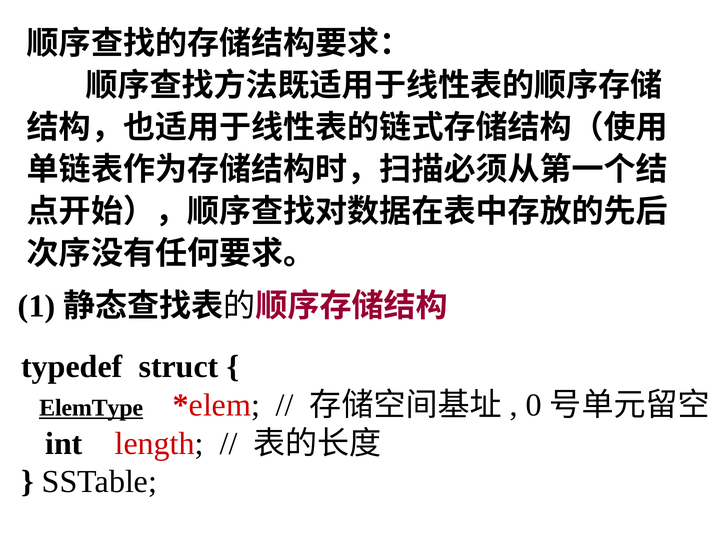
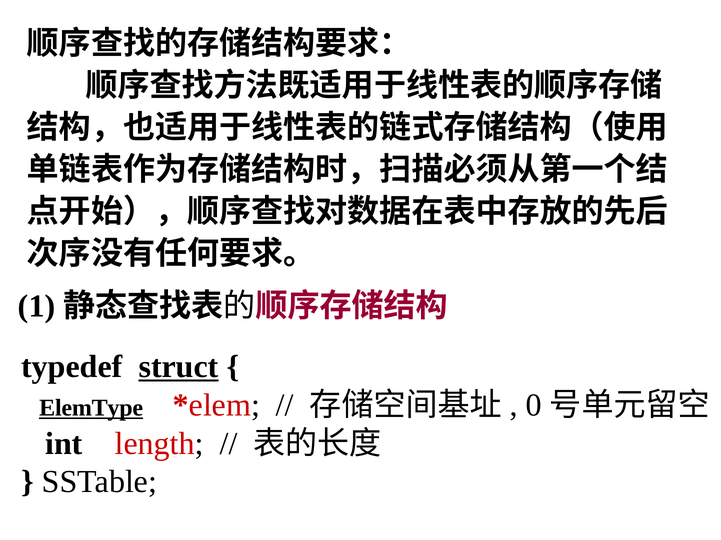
struct underline: none -> present (179, 367)
